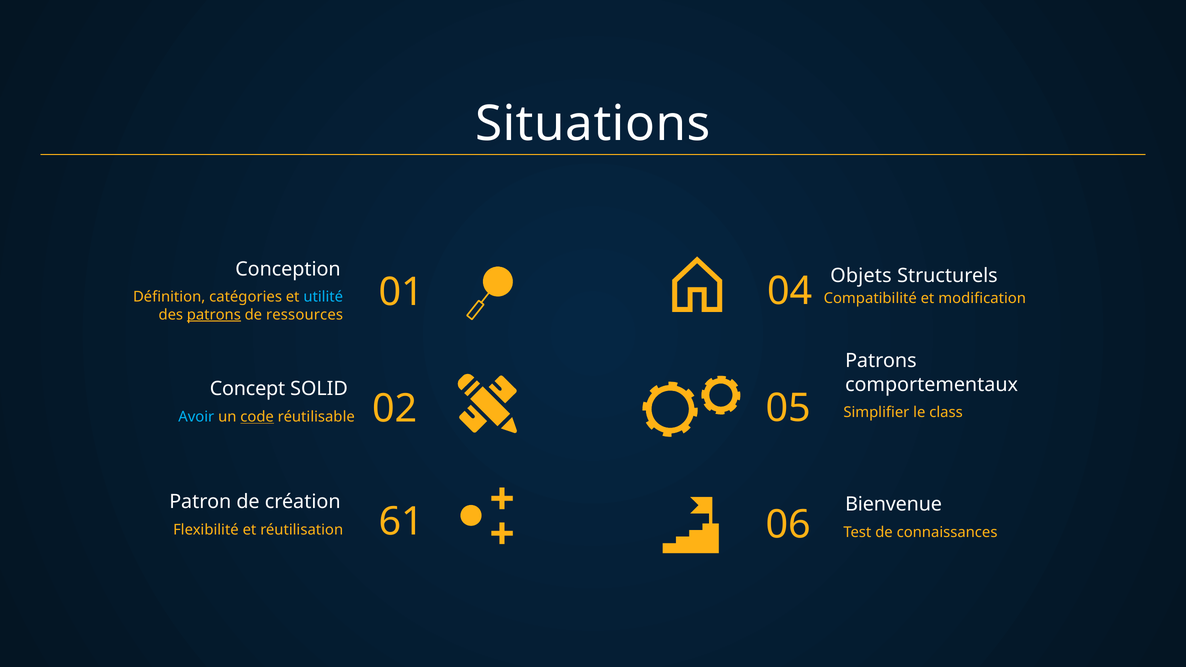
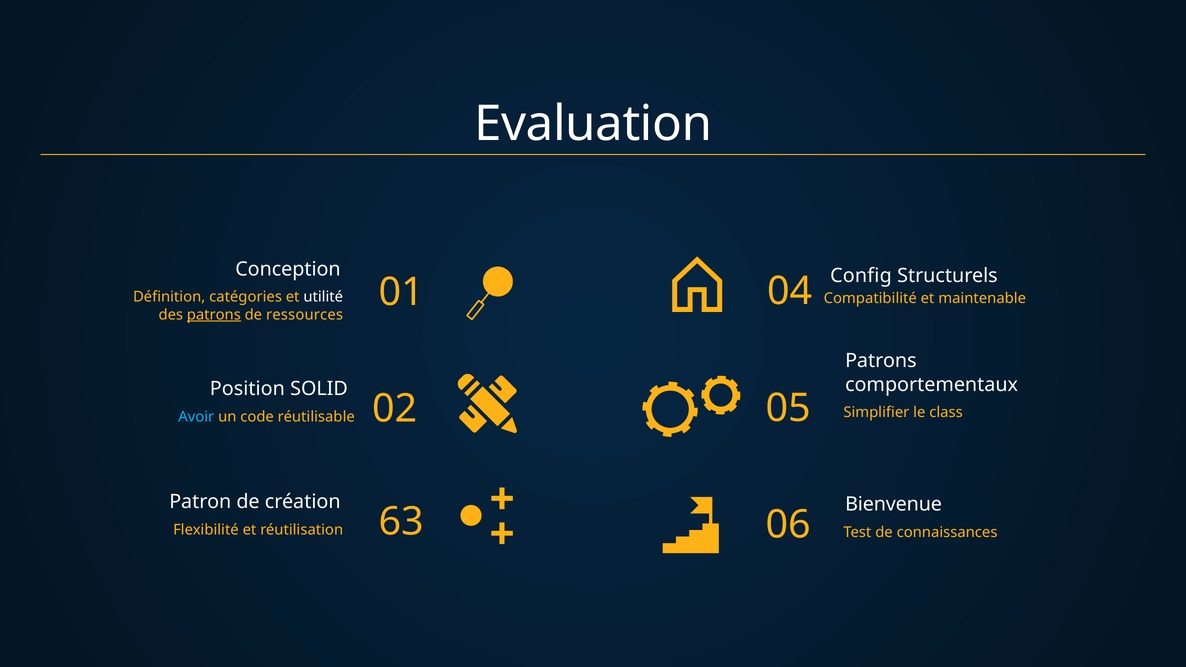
Situations: Situations -> Evaluation (593, 124)
Objets: Objets -> Config (861, 276)
utilité colour: light blue -> white (323, 297)
modification: modification -> maintenable (982, 299)
Concept: Concept -> Position (247, 389)
code underline: present -> none (257, 417)
61: 61 -> 63 (401, 522)
